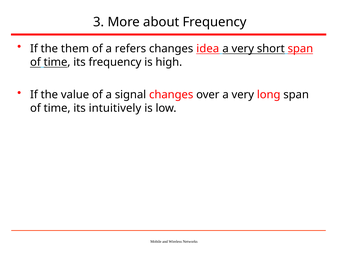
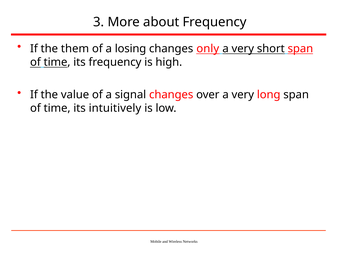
refers: refers -> losing (131, 49)
idea: idea -> only (208, 49)
